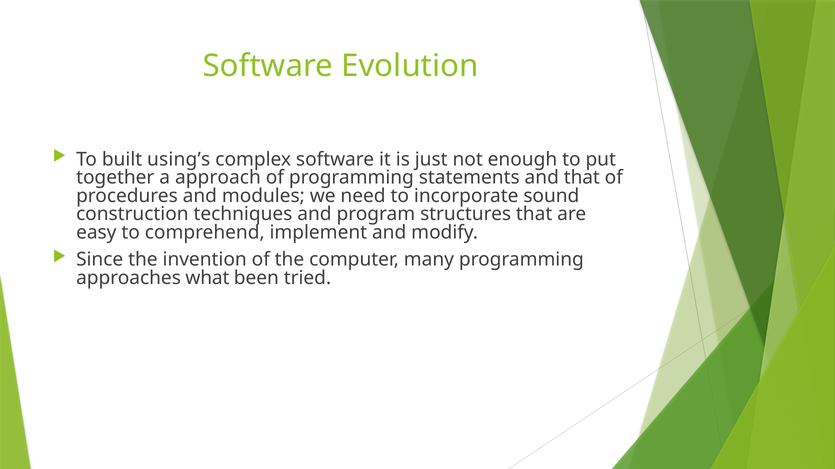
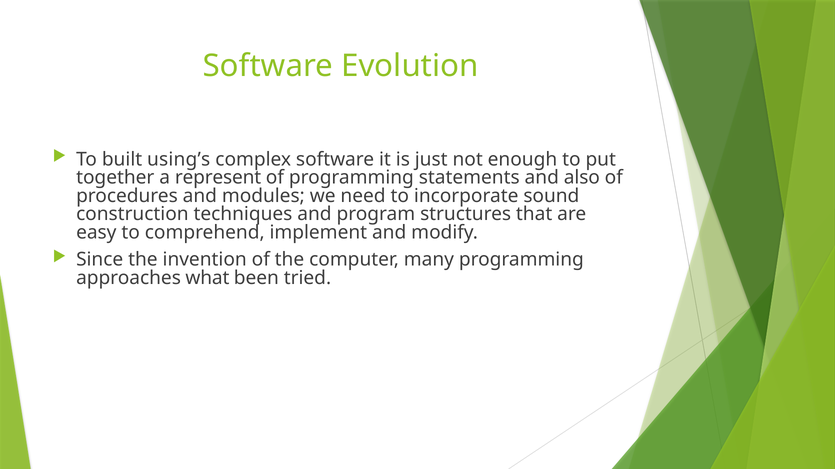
approach: approach -> represent (218, 178)
and that: that -> also (582, 178)
